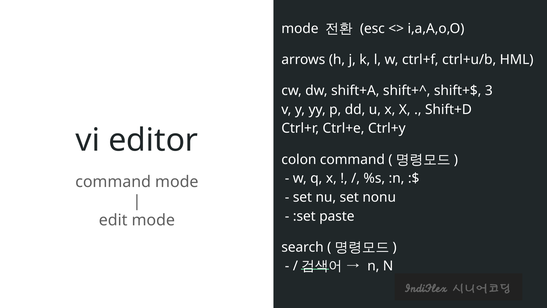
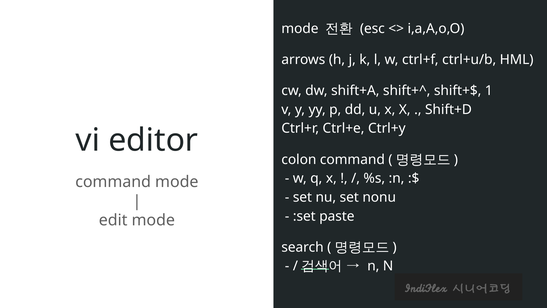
3: 3 -> 1 (489, 91)
